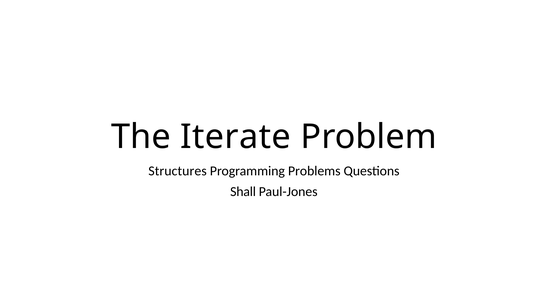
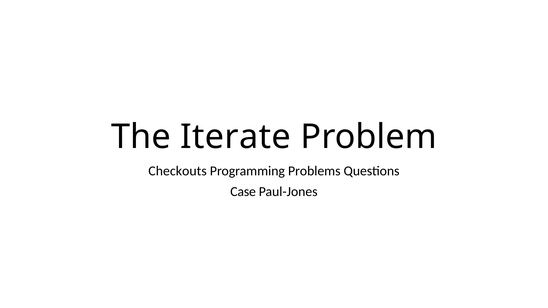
Structures: Structures -> Checkouts (178, 171)
Shall: Shall -> Case (243, 192)
